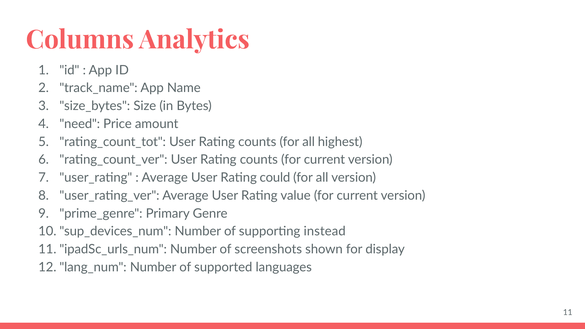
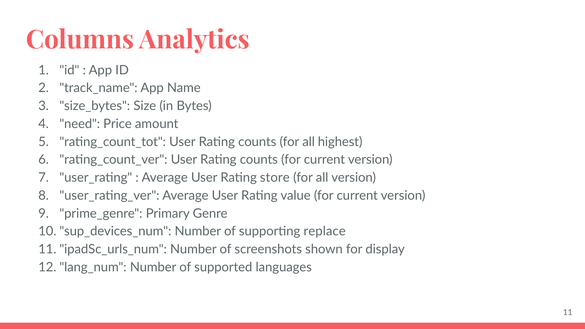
could: could -> store (275, 178)
instead: instead -> replace (325, 231)
